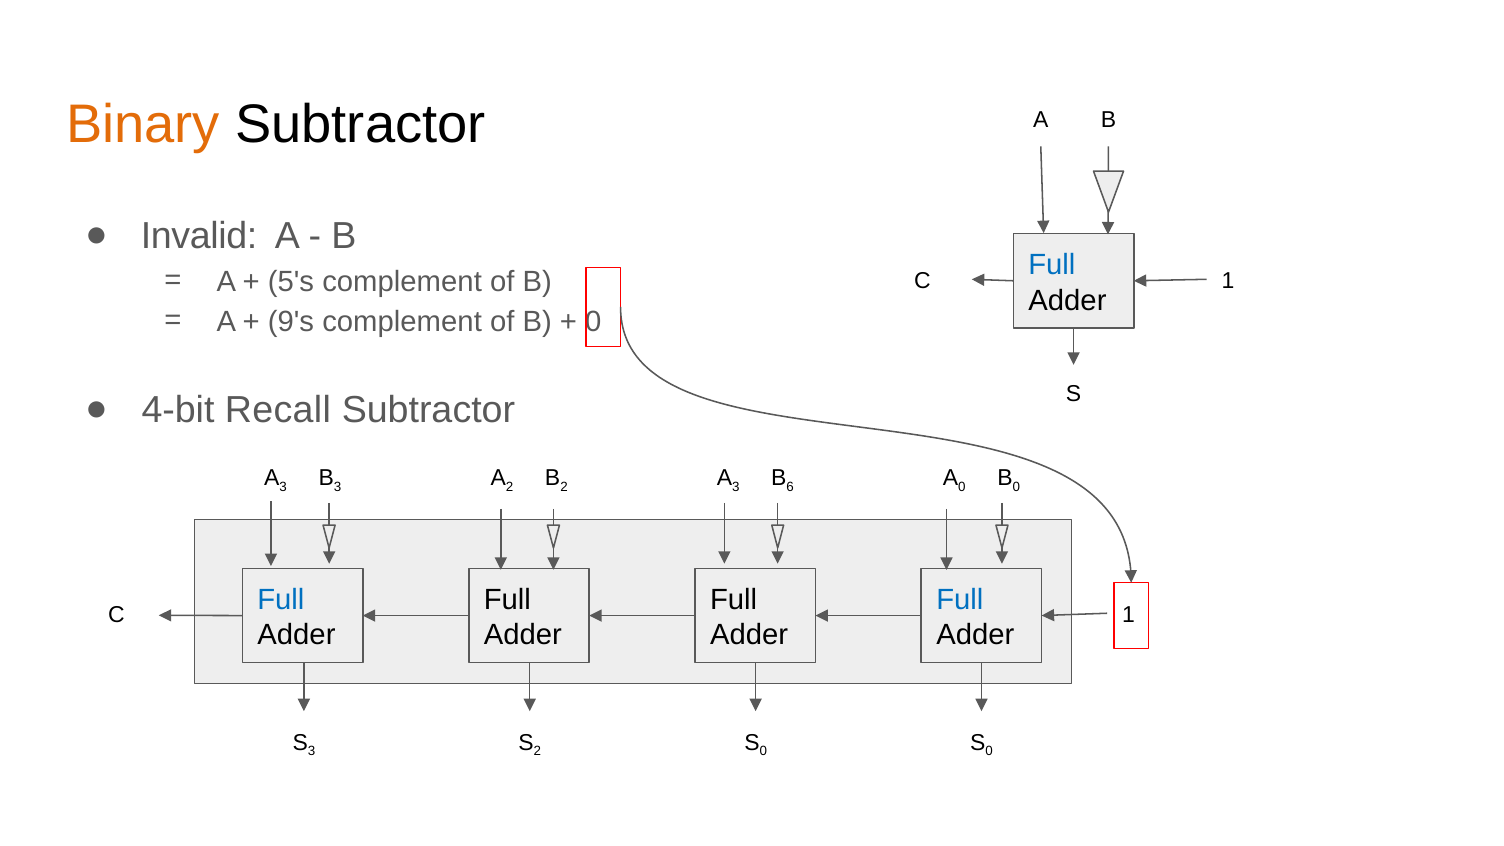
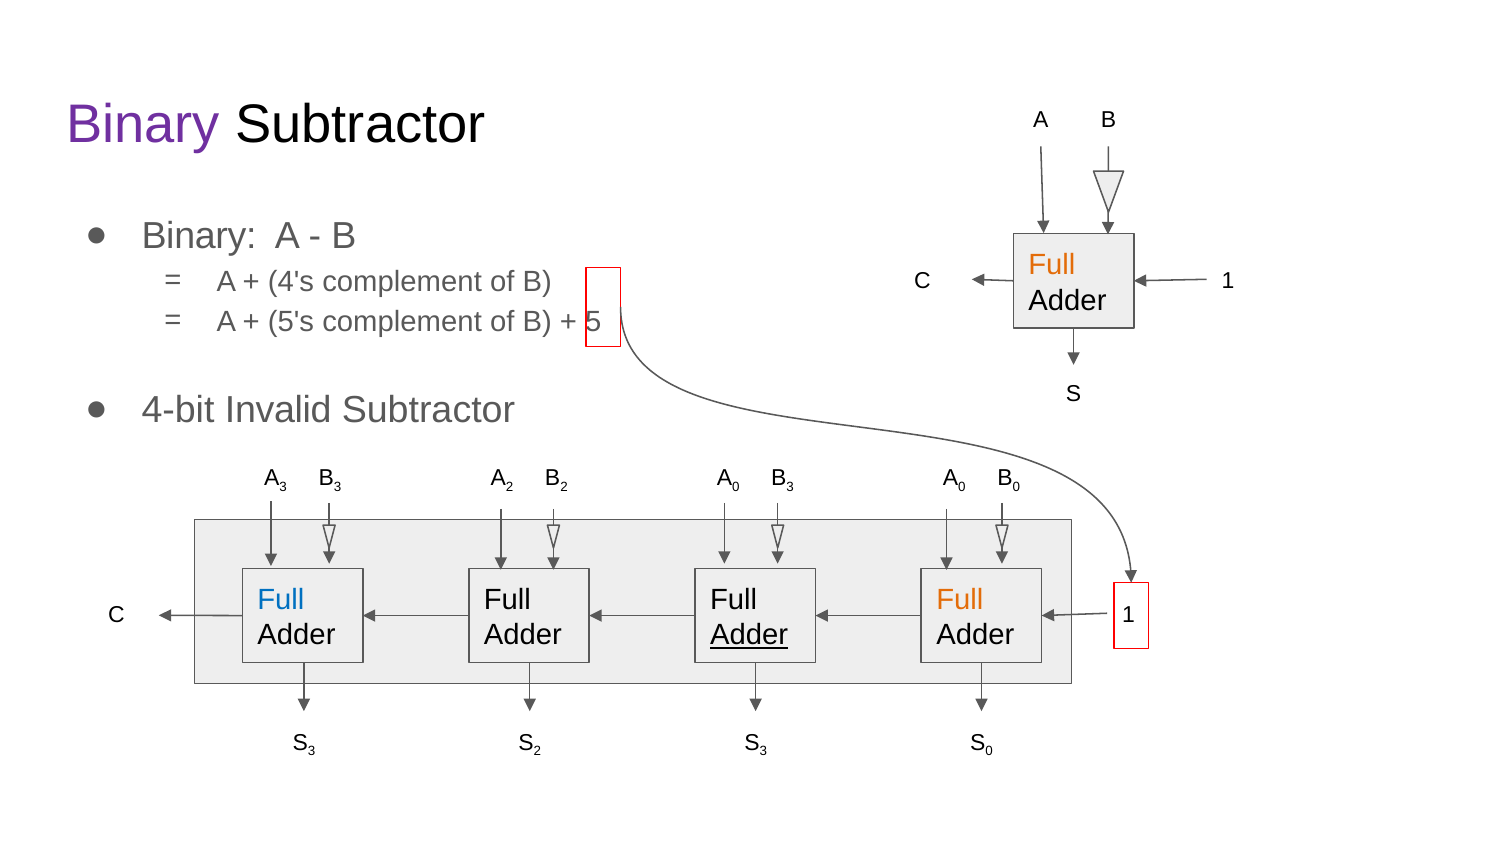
Binary colour: orange -> purple (143, 125)
Invalid: Invalid -> Binary (199, 237)
Full colour: blue -> orange (1052, 265)
5's: 5's -> 4's (291, 281)
9's: 9's -> 5's (291, 322)
0: 0 -> 5 (593, 322)
Recall: Recall -> Invalid (278, 410)
3: 3 -> 0 (736, 487)
6: 6 -> 3 (790, 487)
Full colour: blue -> orange (960, 600)
Adder underline: none -> present (749, 635)
0: 0 -> 3 (763, 751)
